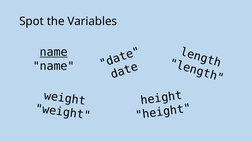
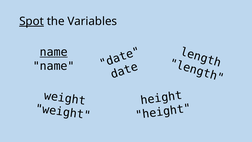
Spot underline: none -> present (32, 21)
